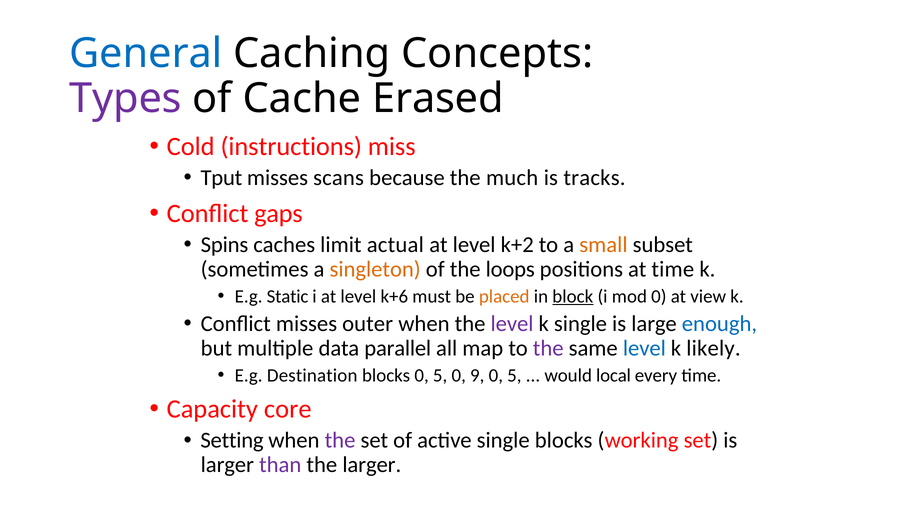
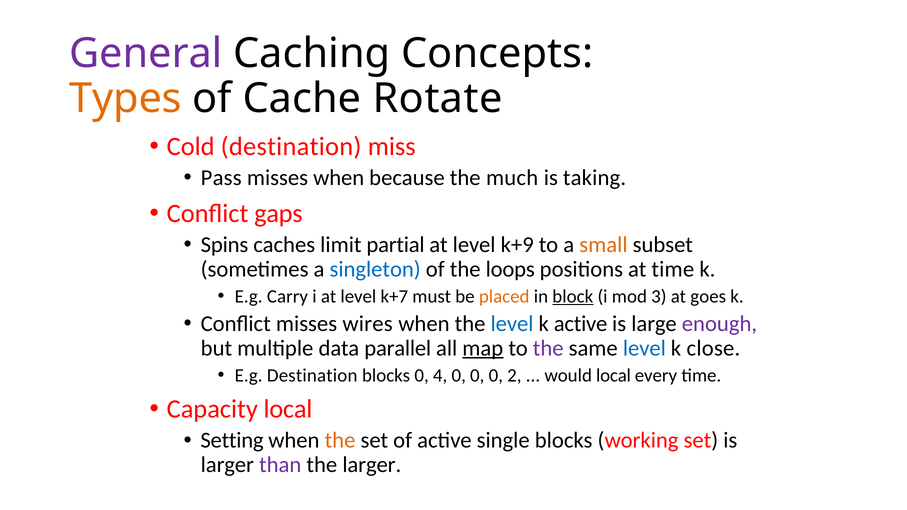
General colour: blue -> purple (146, 54)
Types colour: purple -> orange (125, 99)
Erased: Erased -> Rotate (438, 99)
Cold instructions: instructions -> destination (291, 146)
Tput: Tput -> Pass (221, 178)
misses scans: scans -> when (339, 178)
tracks: tracks -> taking (595, 178)
actual: actual -> partial (396, 245)
k+2: k+2 -> k+9 (517, 245)
singleton colour: orange -> blue (375, 269)
Static: Static -> Carry (287, 297)
k+6: k+6 -> k+7 (394, 297)
mod 0: 0 -> 3 (659, 297)
view: view -> goes (708, 297)
outer: outer -> wires (368, 324)
level colour: purple -> blue (512, 324)
k single: single -> active (581, 324)
enough colour: blue -> purple (719, 324)
map underline: none -> present (483, 348)
likely: likely -> close (713, 348)
blocks 0 5: 5 -> 4 (440, 375)
9: 9 -> 0 (477, 375)
5: 5 -> 2 (514, 375)
Capacity core: core -> local (288, 409)
the colour: purple -> orange (340, 441)
